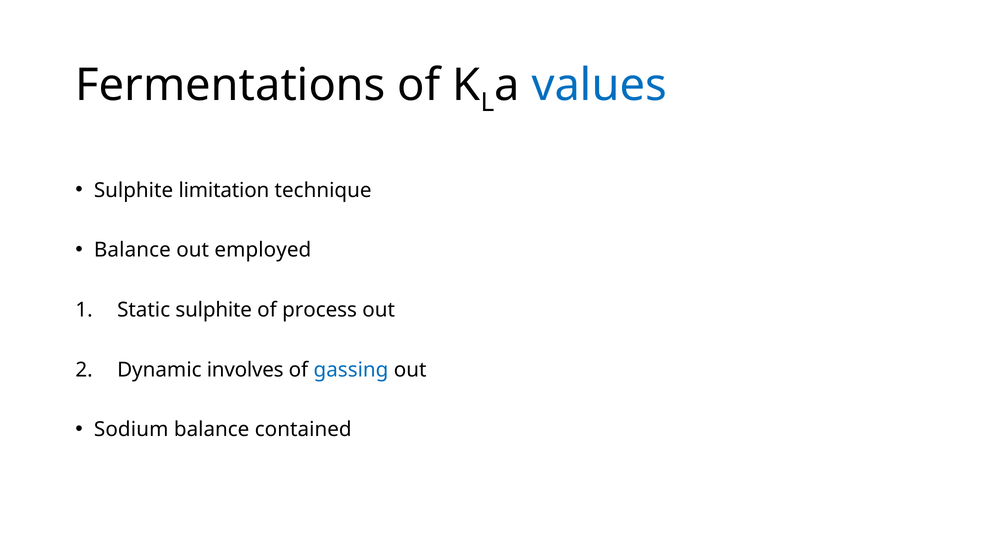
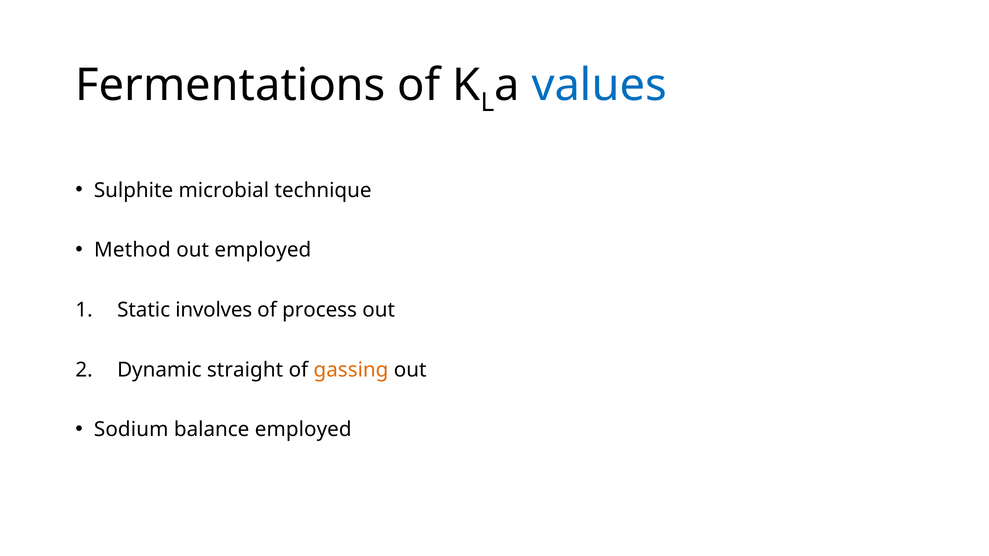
limitation: limitation -> microbial (224, 190)
Balance: Balance -> Method (132, 250)
Static sulphite: sulphite -> involves (214, 310)
involves: involves -> straight (245, 370)
gassing colour: blue -> orange (351, 370)
balance contained: contained -> employed (303, 430)
